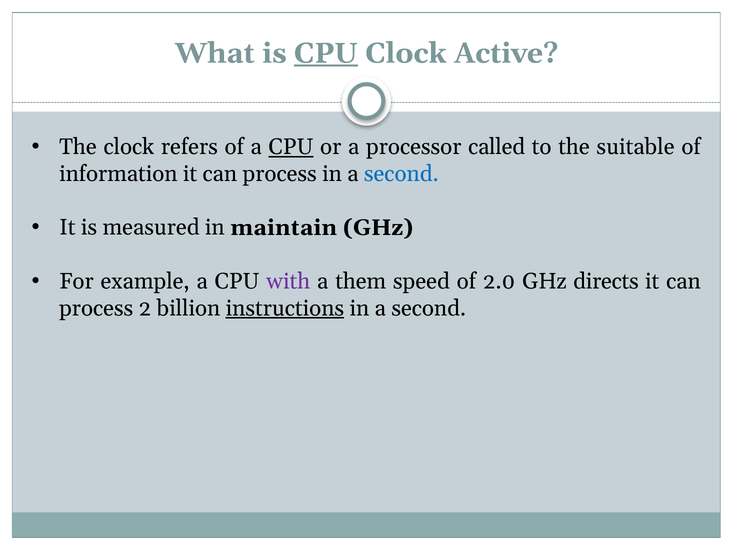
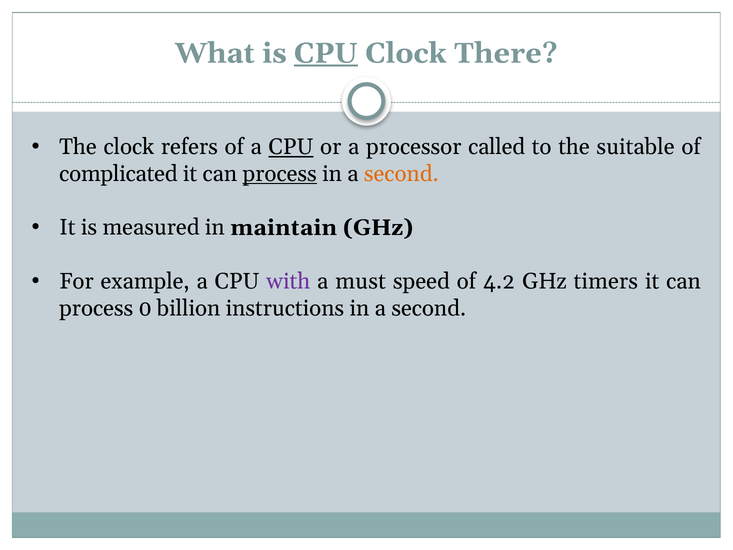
Active: Active -> There (506, 53)
information: information -> complicated (118, 174)
process underline: none -> present (280, 174)
second colour: blue -> orange (401, 174)
them: them -> must (361, 281)
2.0: 2.0 -> 4.2 (499, 281)
directs: directs -> timers (606, 281)
2: 2 -> 0 (145, 308)
instructions underline: present -> none (285, 308)
